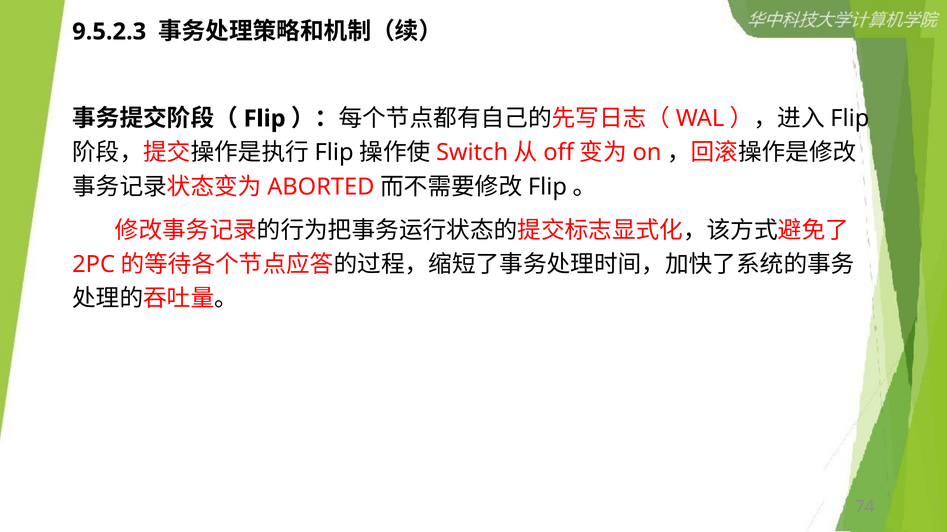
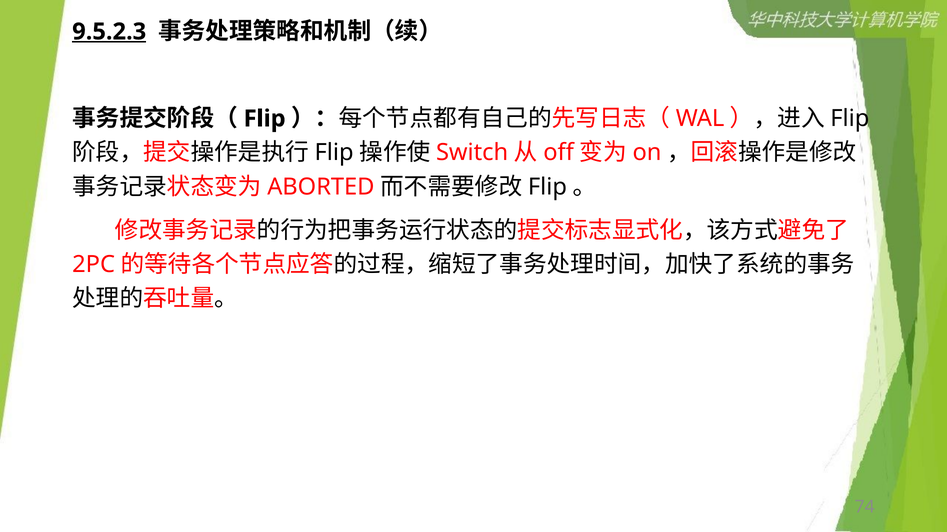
9.5.2.3 underline: none -> present (109, 32)
